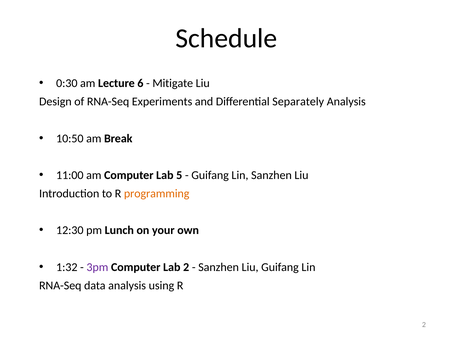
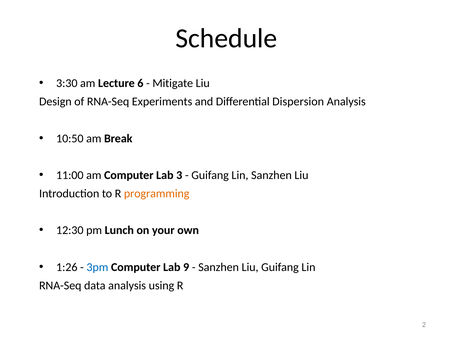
0:30: 0:30 -> 3:30 (67, 83)
Separately: Separately -> Dispersion (298, 102)
5: 5 -> 3 (179, 175)
1:32: 1:32 -> 1:26 (67, 267)
3pm colour: purple -> blue (97, 267)
Lab 2: 2 -> 9 (186, 267)
